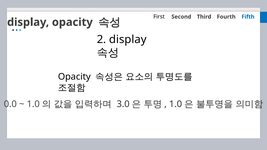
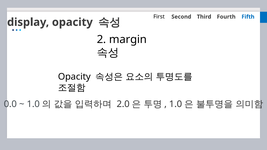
2 display: display -> margin (128, 39)
3.0: 3.0 -> 2.0 (123, 104)
